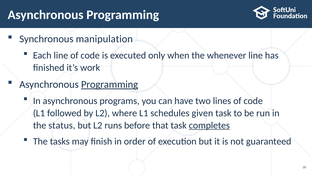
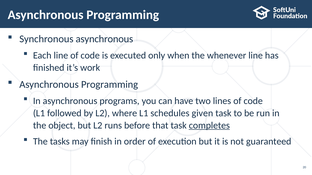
Synchronous manipulation: manipulation -> asynchronous (104, 39)
Programming underline: present -> none (110, 85)
status: status -> object (62, 126)
